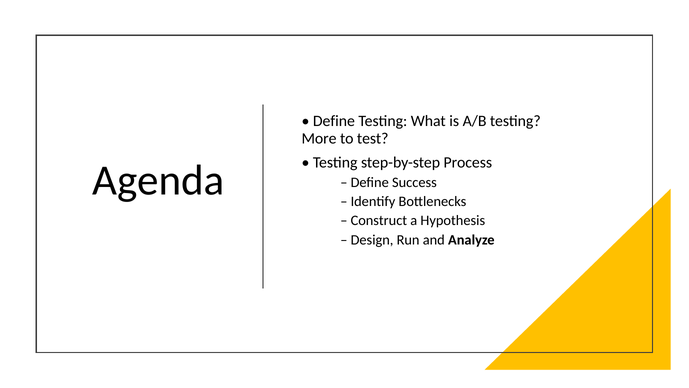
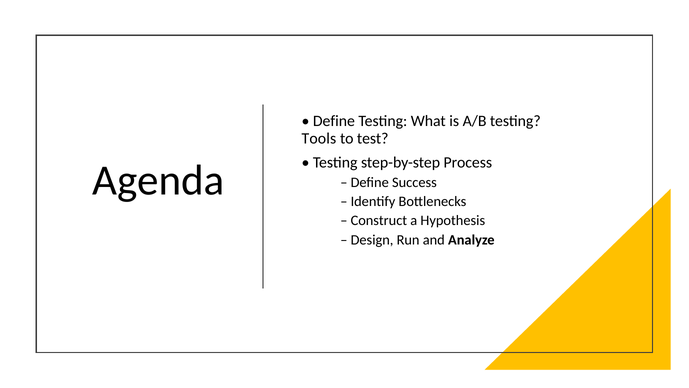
More: More -> Tools (319, 138)
